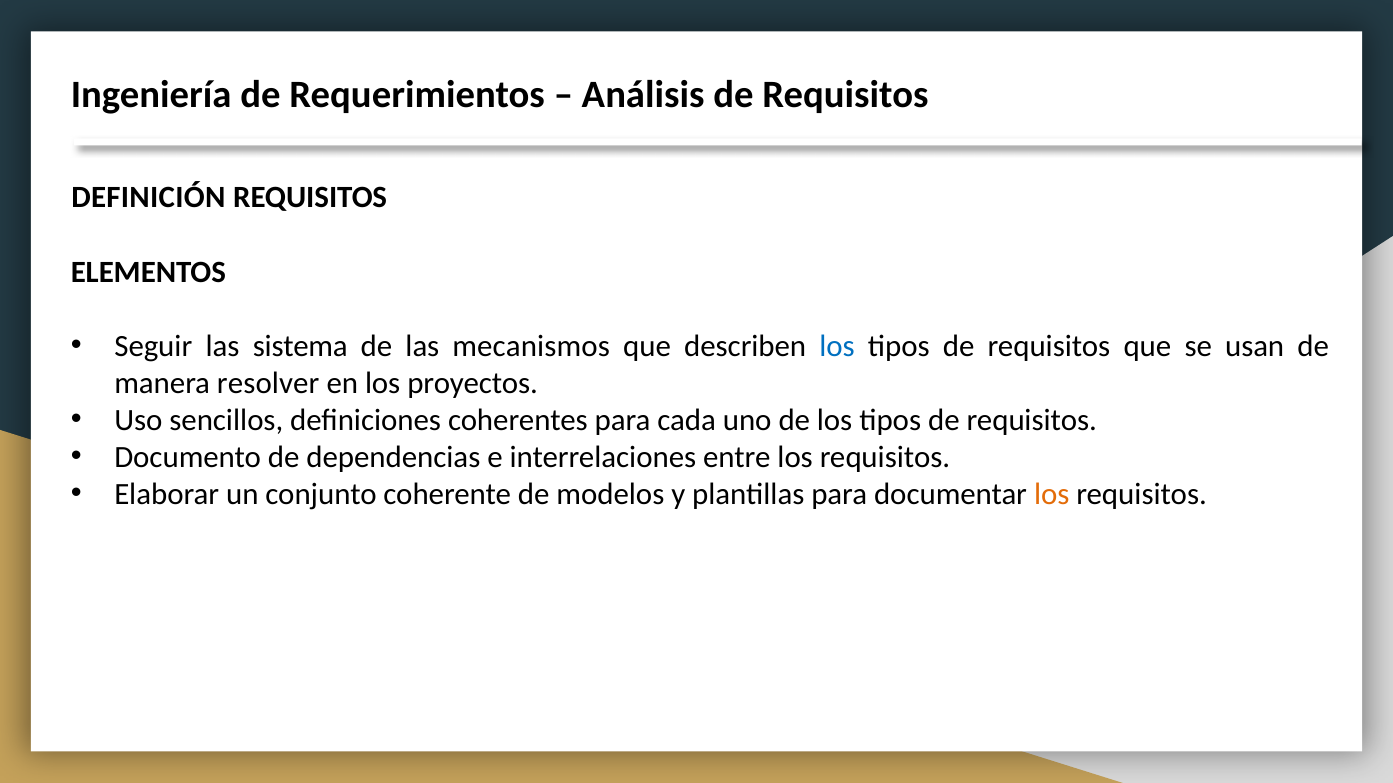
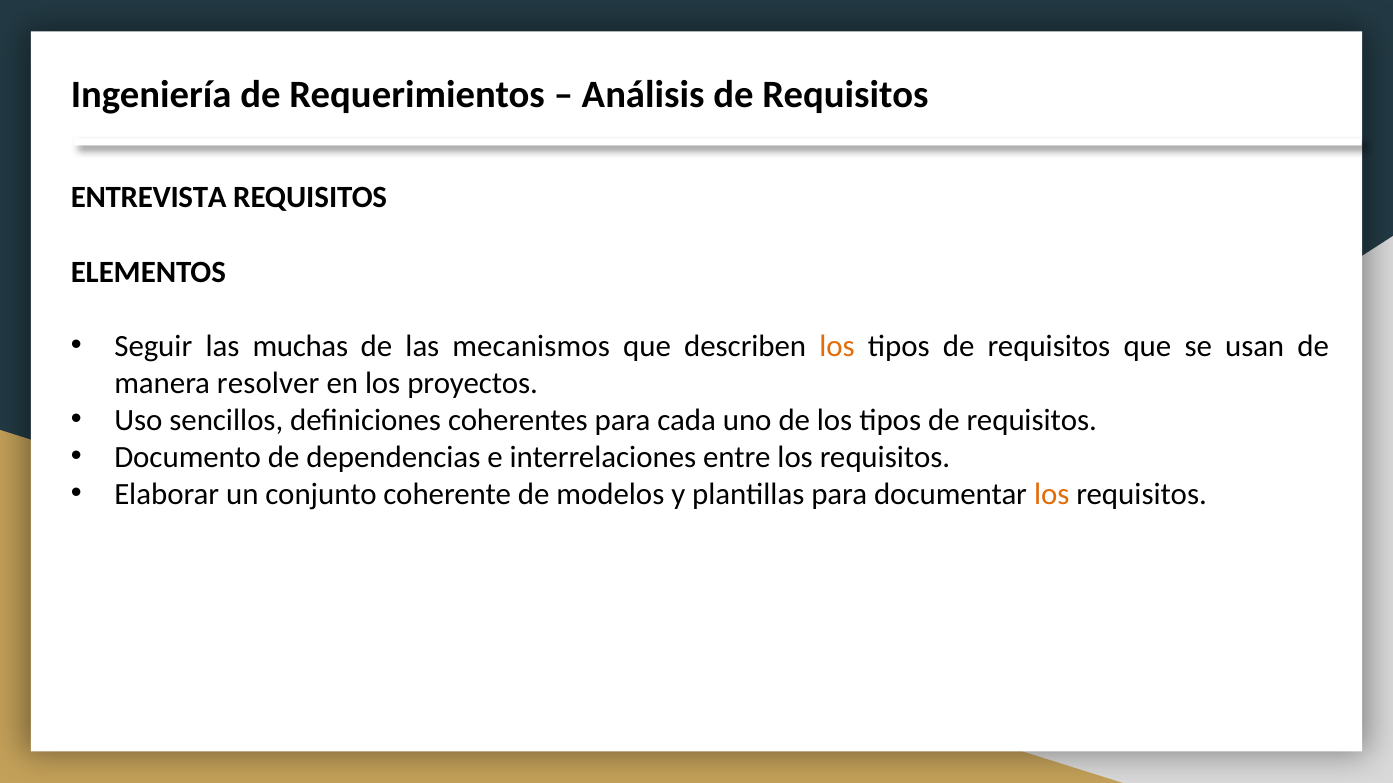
DEFINICIÓN: DEFINICIÓN -> ENTREVISTA (149, 198)
sistema: sistema -> muchas (300, 346)
los colour: blue -> orange (837, 346)
